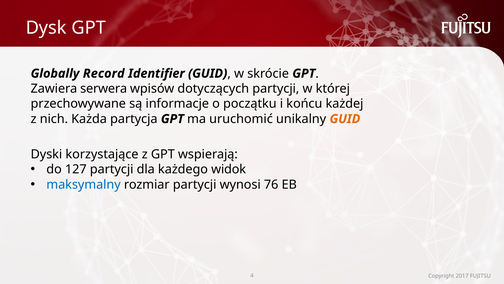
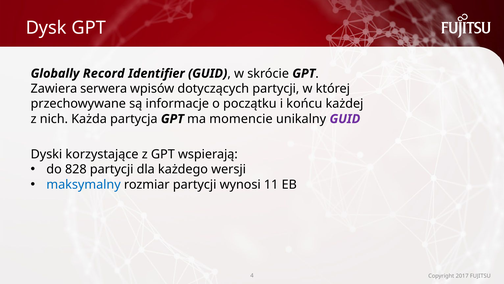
uruchomić: uruchomić -> momencie (241, 119)
GUID colour: orange -> purple (345, 119)
127: 127 -> 828 (76, 169)
widok: widok -> wersji (229, 169)
76: 76 -> 11 (271, 184)
